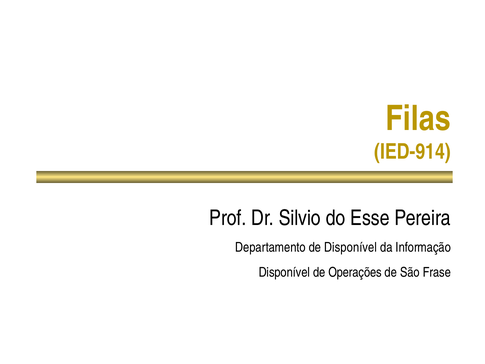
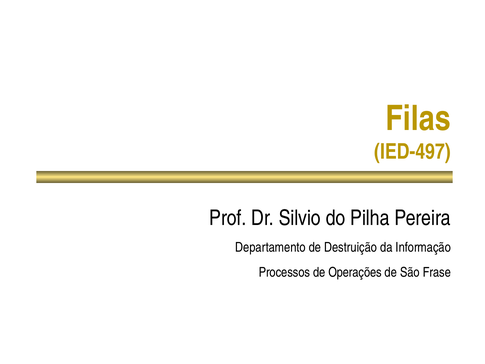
IED-914: IED-914 -> IED-497 (413, 152)
Esse: Esse -> Pilha (370, 218)
de Disponível: Disponível -> Destruição (351, 247)
Disponível: Disponível -> Processos (284, 272)
